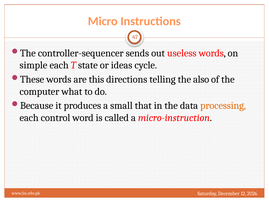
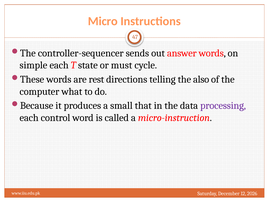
useless: useless -> answer (182, 53)
ideas: ideas -> must (122, 65)
this: this -> rest (96, 79)
processing colour: orange -> purple (223, 106)
